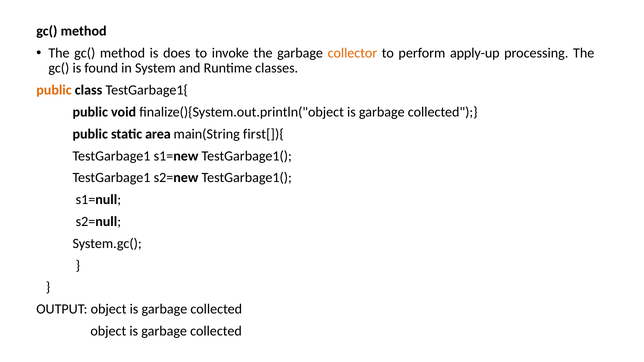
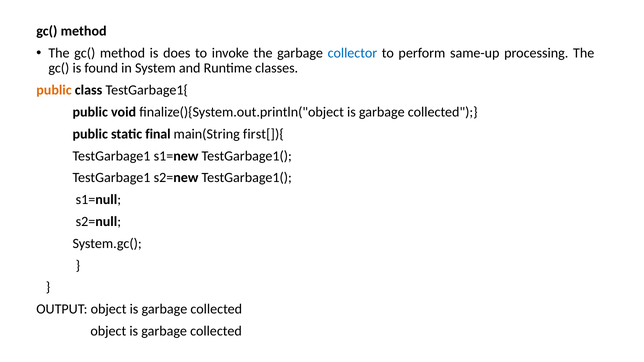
collector colour: orange -> blue (352, 53)
apply-up: apply-up -> same-up (475, 53)
area: area -> final (158, 134)
